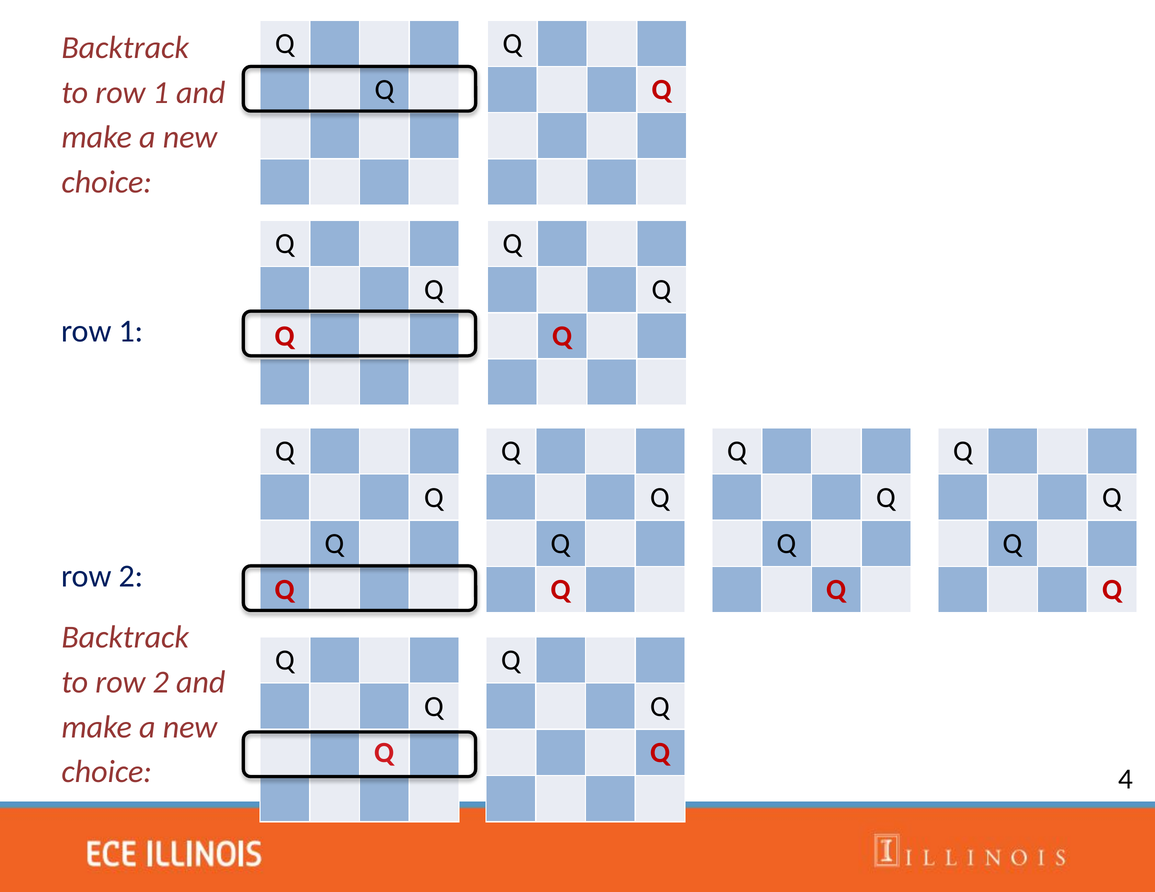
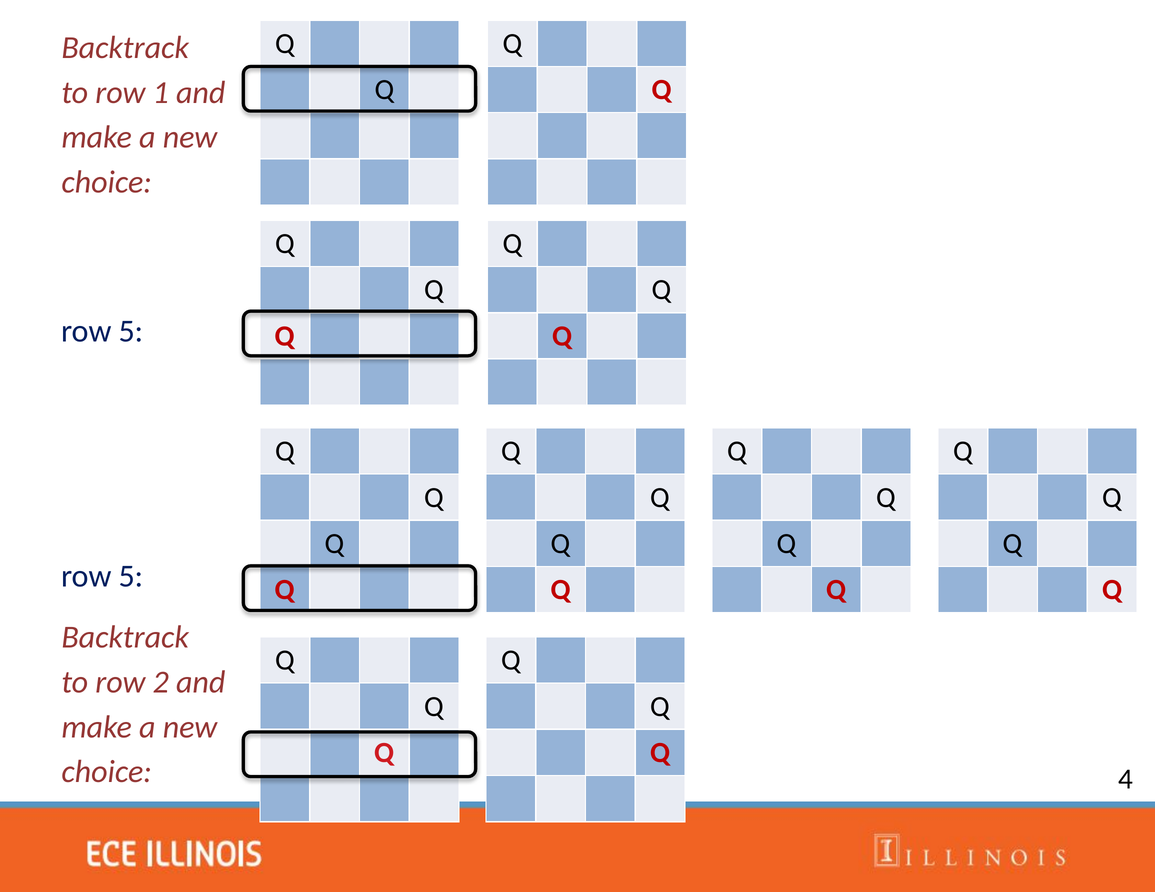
1: 1 -> 5 (131, 331)
2: 2 -> 5 (131, 576)
